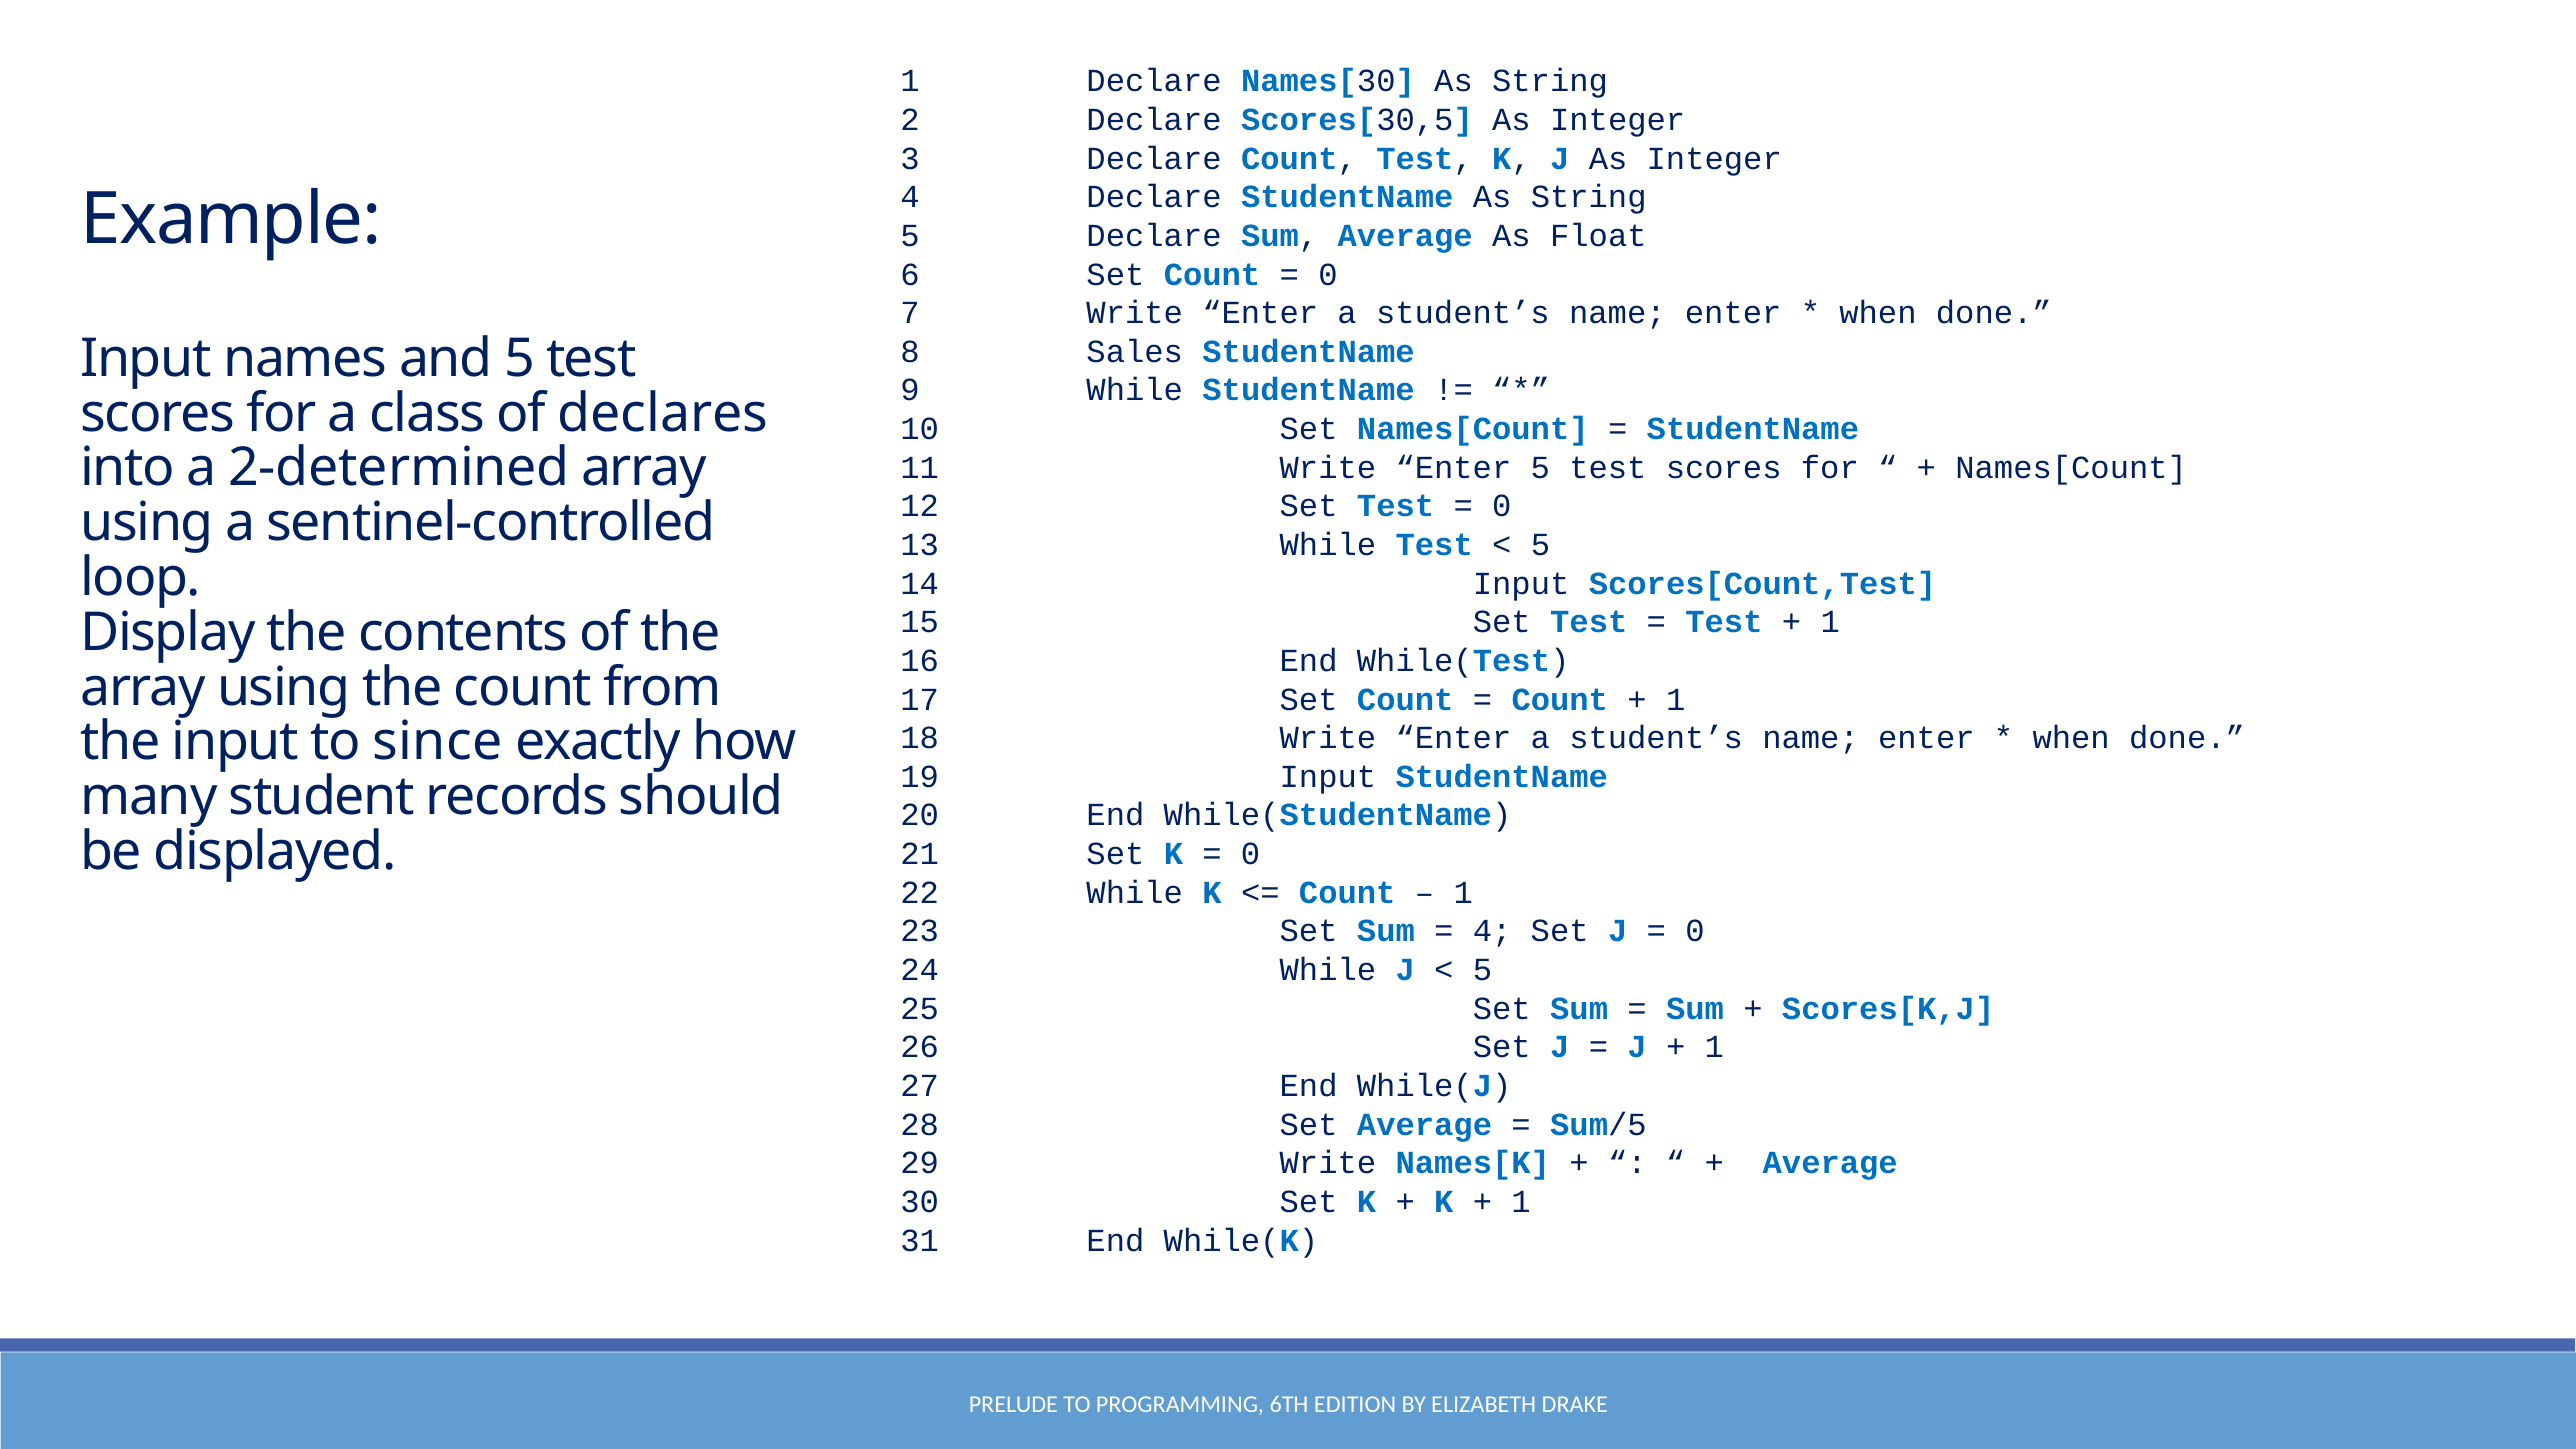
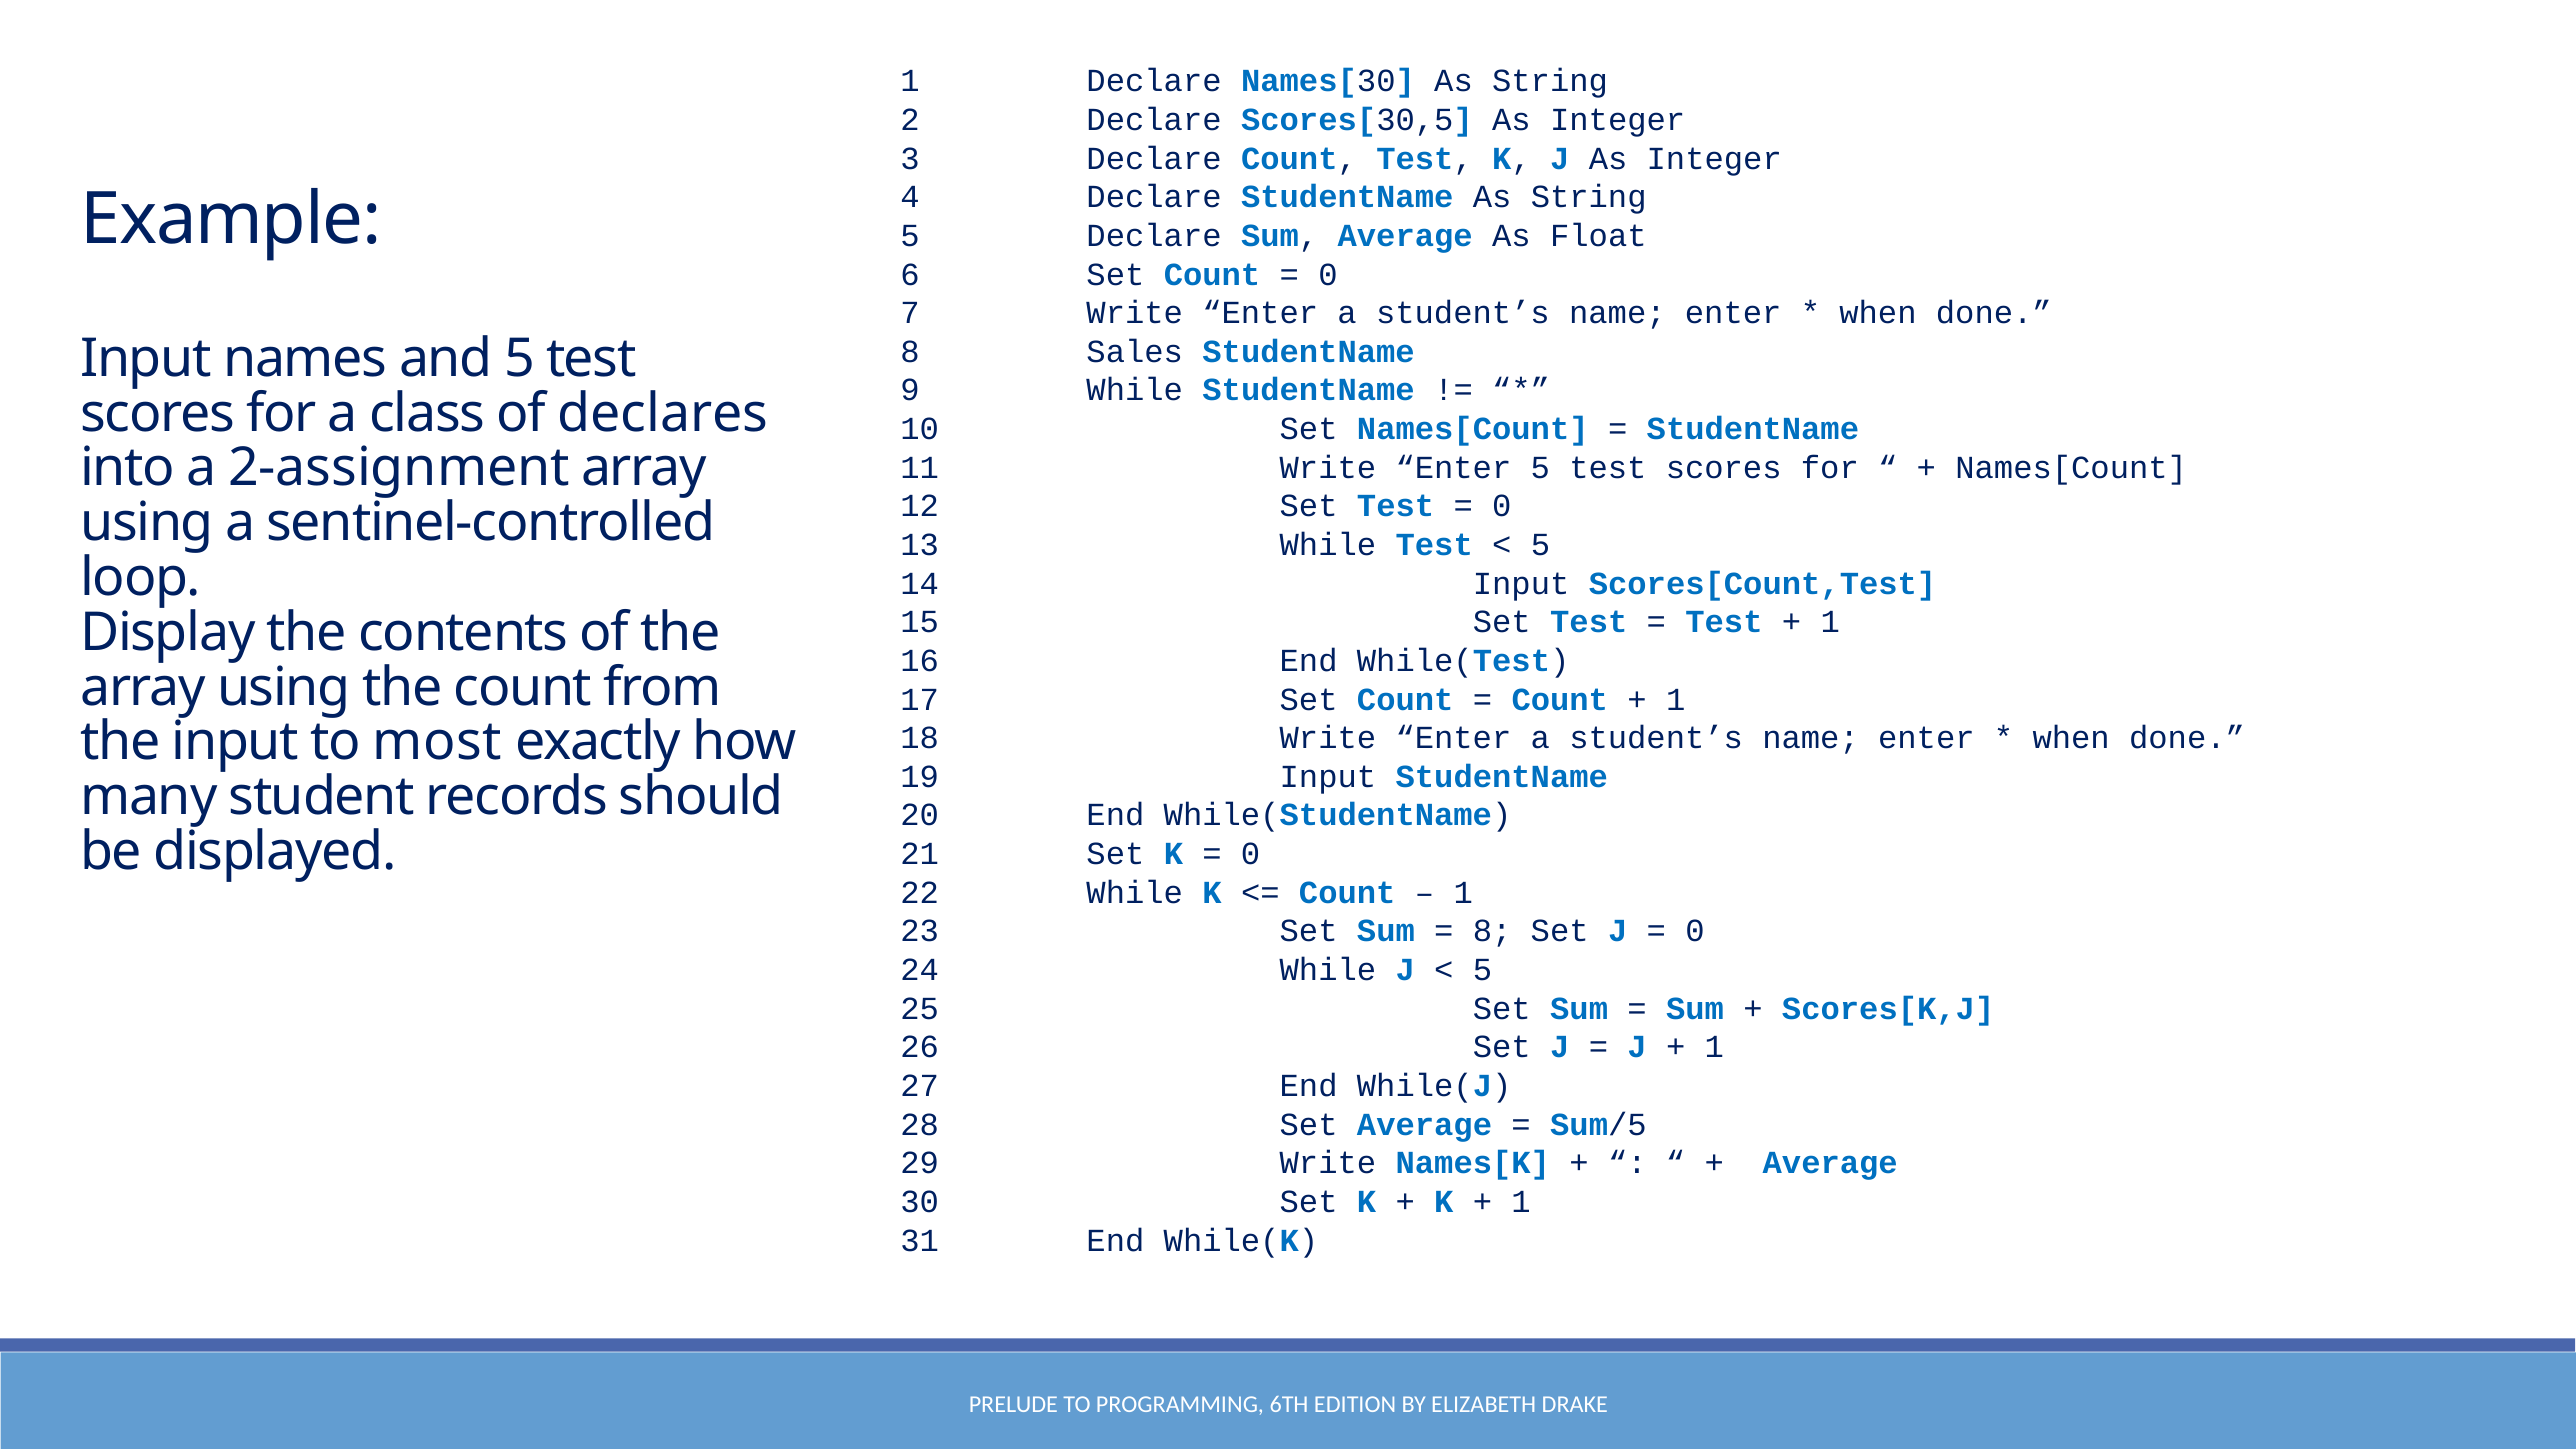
2-determined: 2-determined -> 2-assignment (399, 468)
since: since -> most (438, 742)
4: 4 -> 8 (1492, 931)
